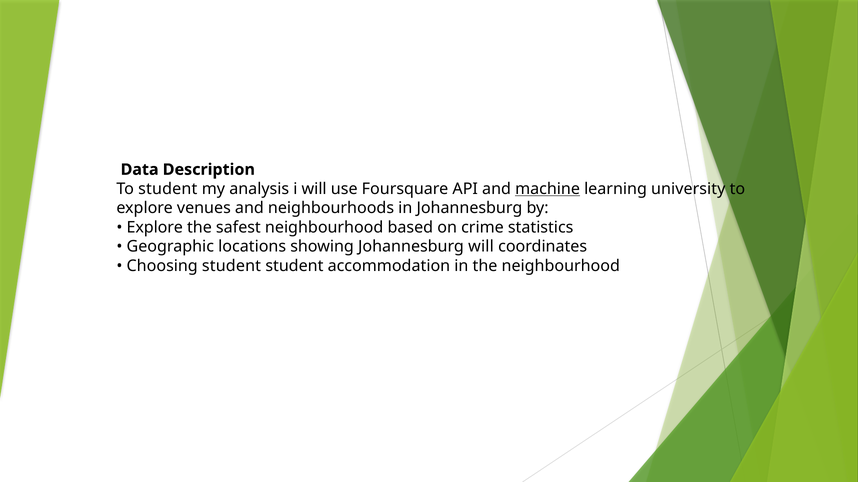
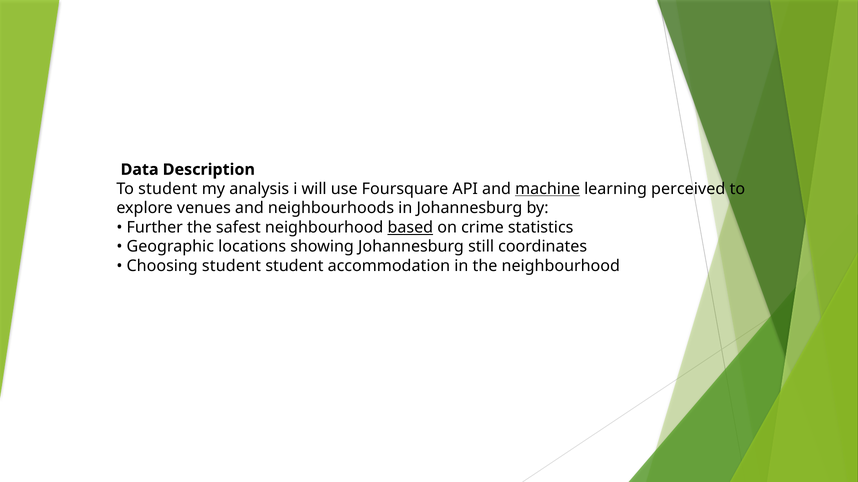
university: university -> perceived (688, 189)
Explore: Explore -> Further (155, 228)
based underline: none -> present (410, 228)
Johannesburg will: will -> still (481, 247)
